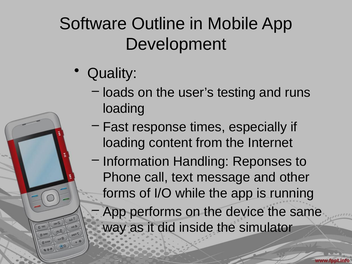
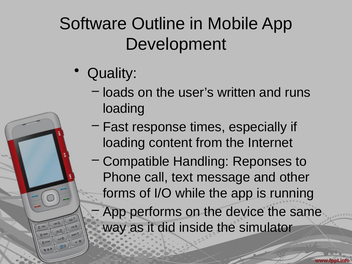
testing: testing -> written (237, 93)
Information: Information -> Compatible (136, 161)
